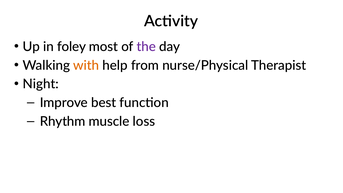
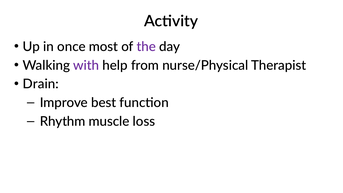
foley: foley -> once (71, 47)
with colour: orange -> purple (86, 65)
Night: Night -> Drain (41, 84)
